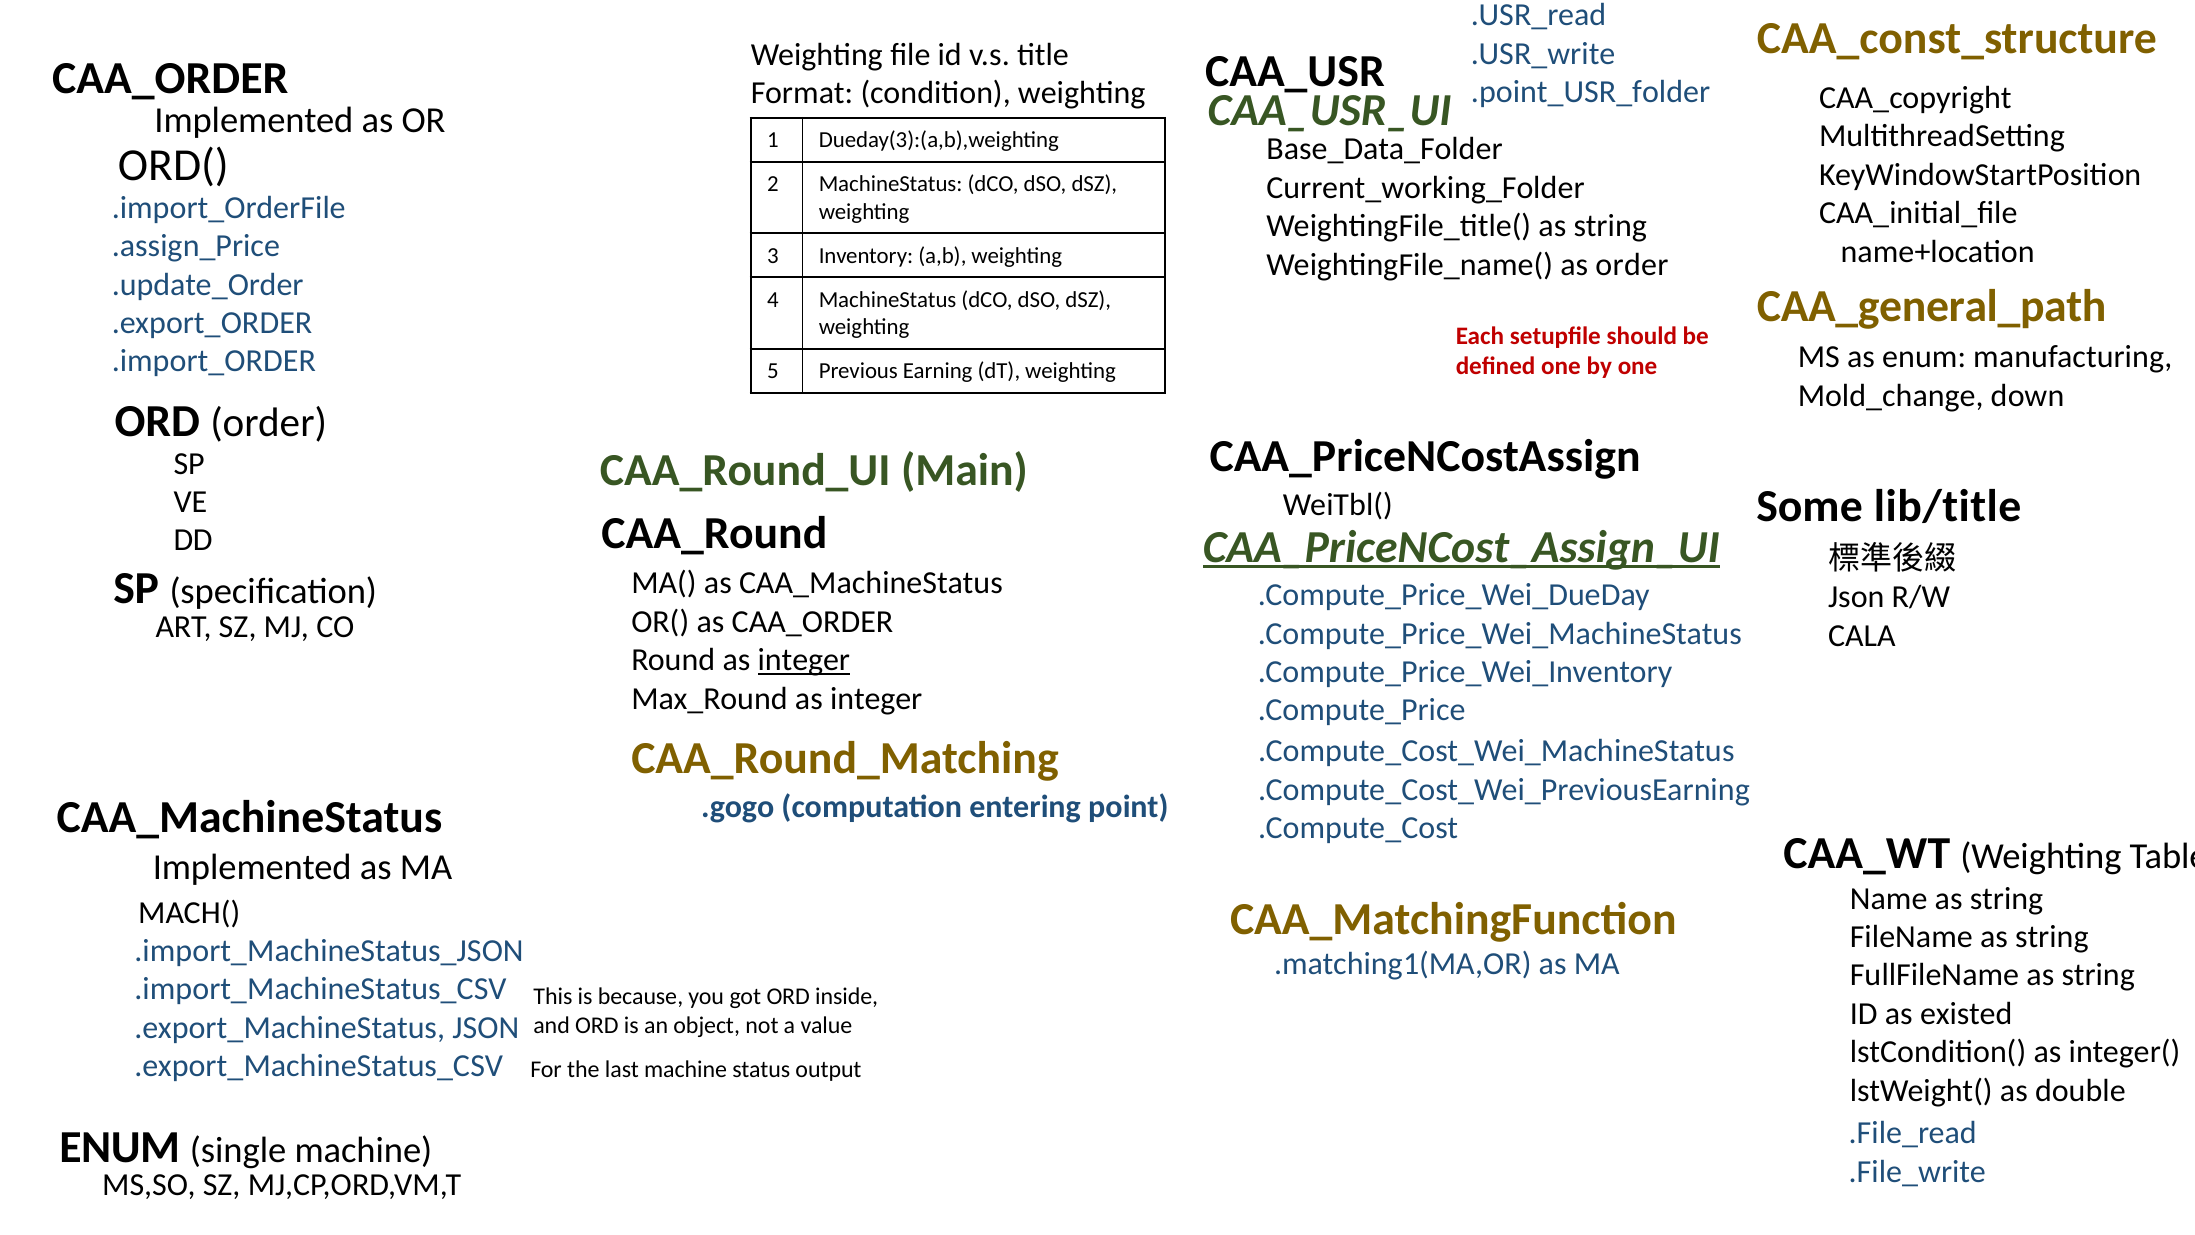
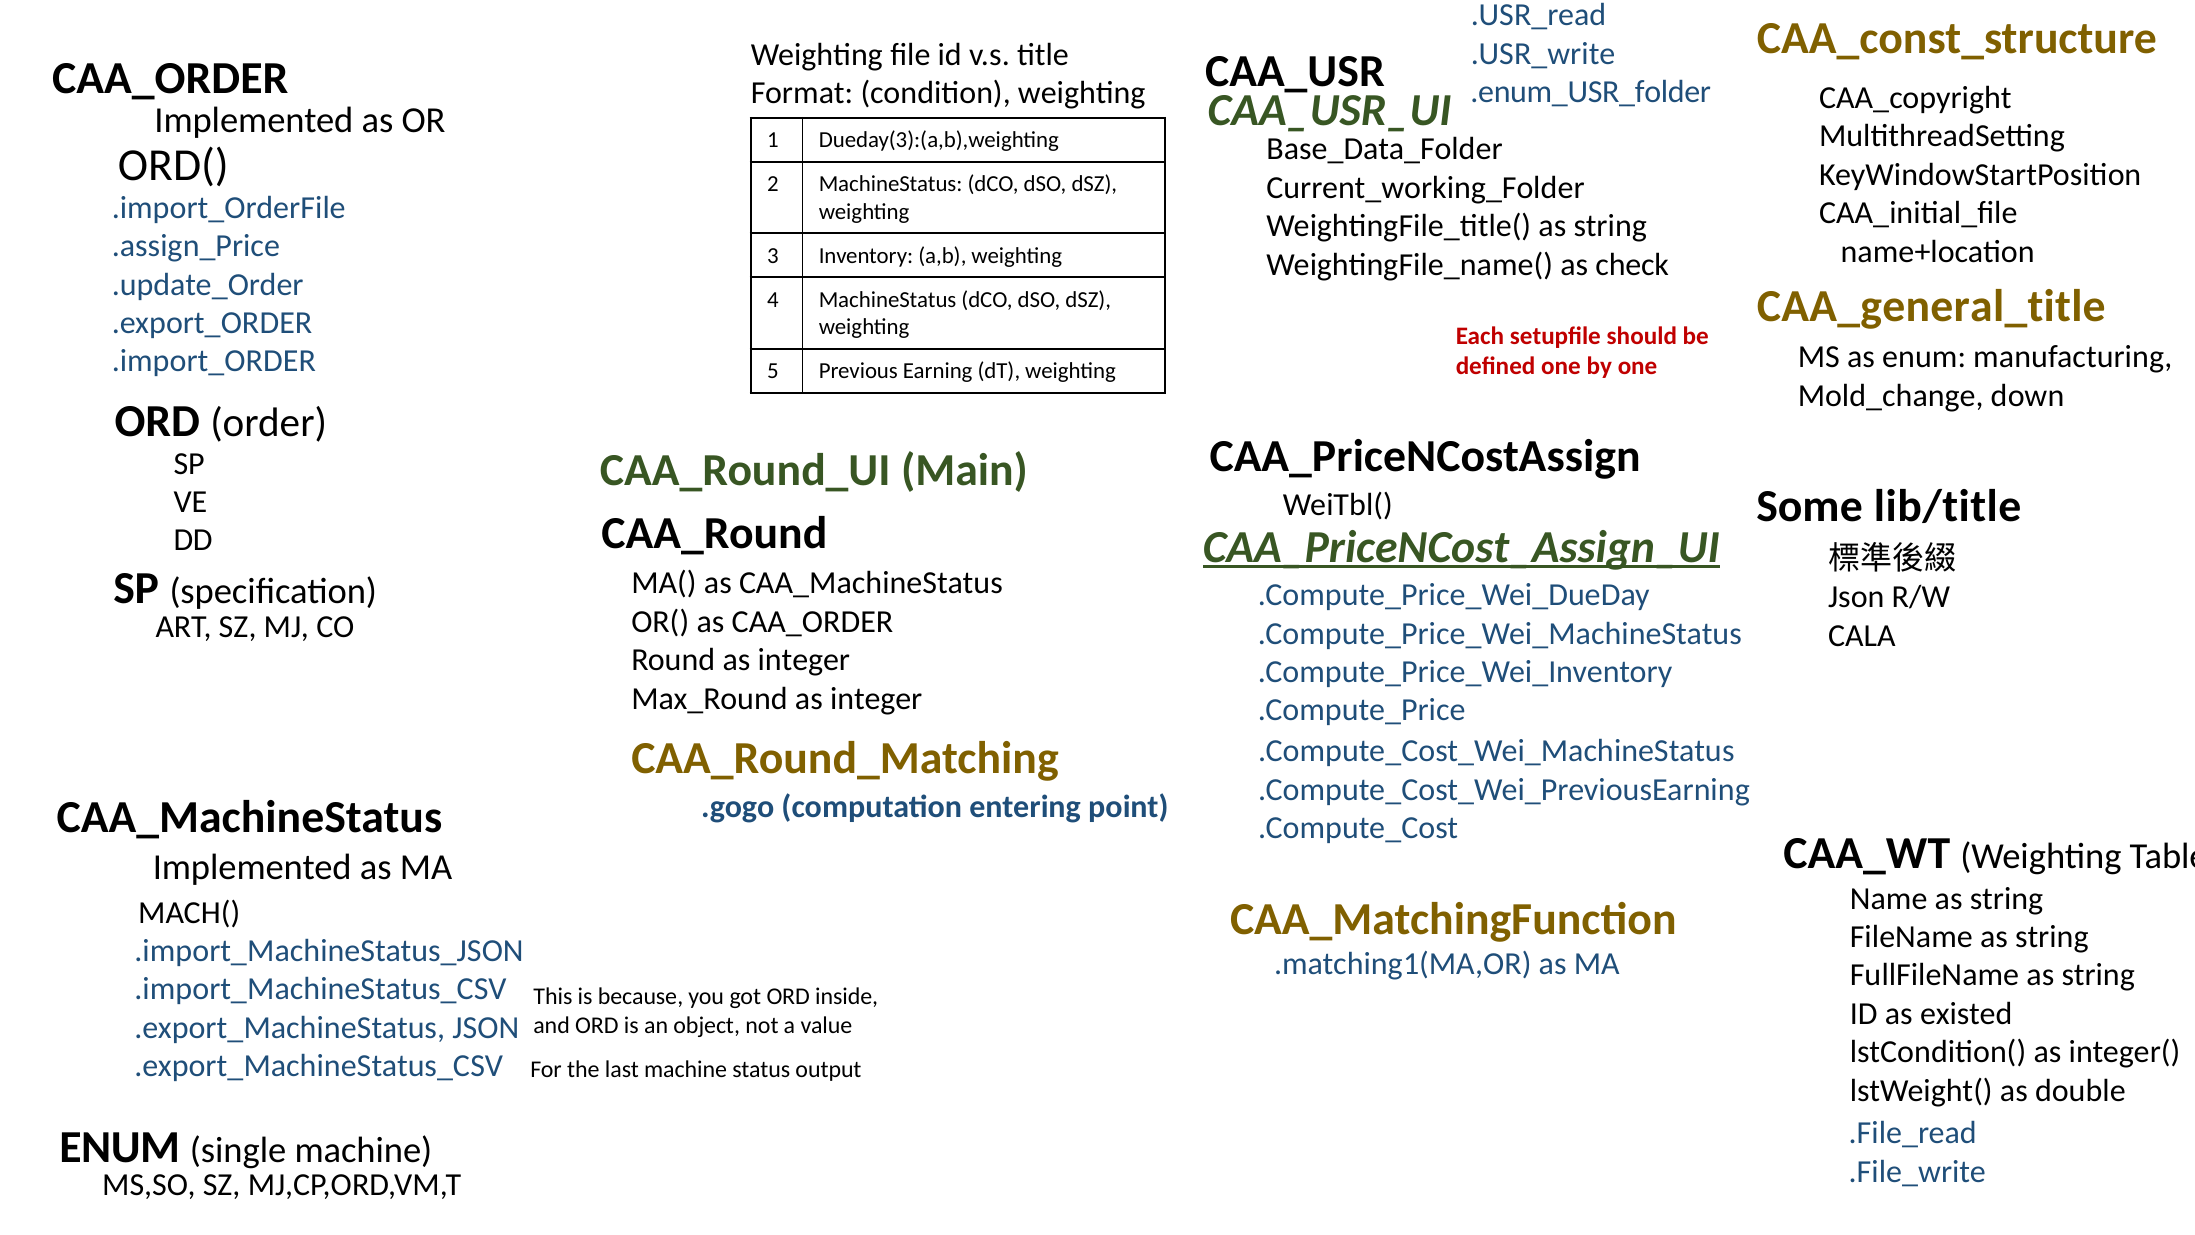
.point_USR_folder: .point_USR_folder -> .enum_USR_folder (1591, 92)
as order: order -> check (1632, 265)
CAA_general_path: CAA_general_path -> CAA_general_title (1931, 306)
integer underline: present -> none (804, 660)
